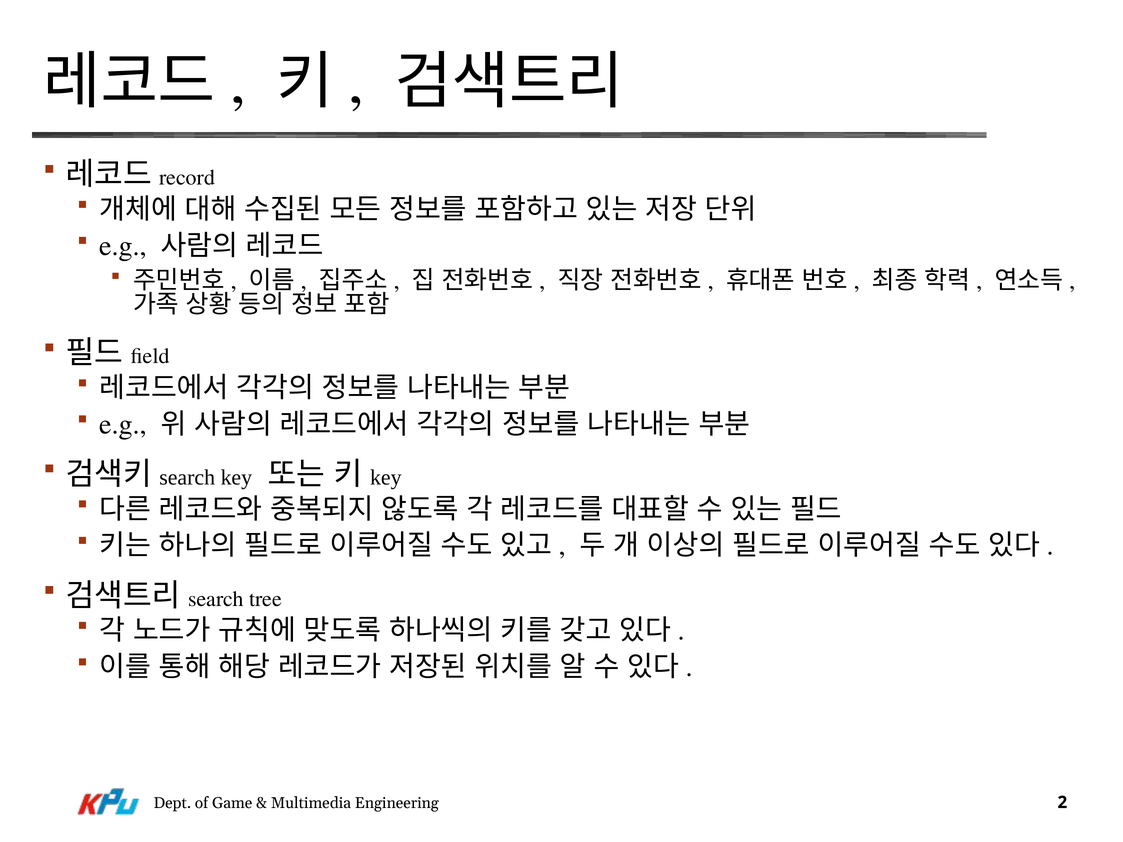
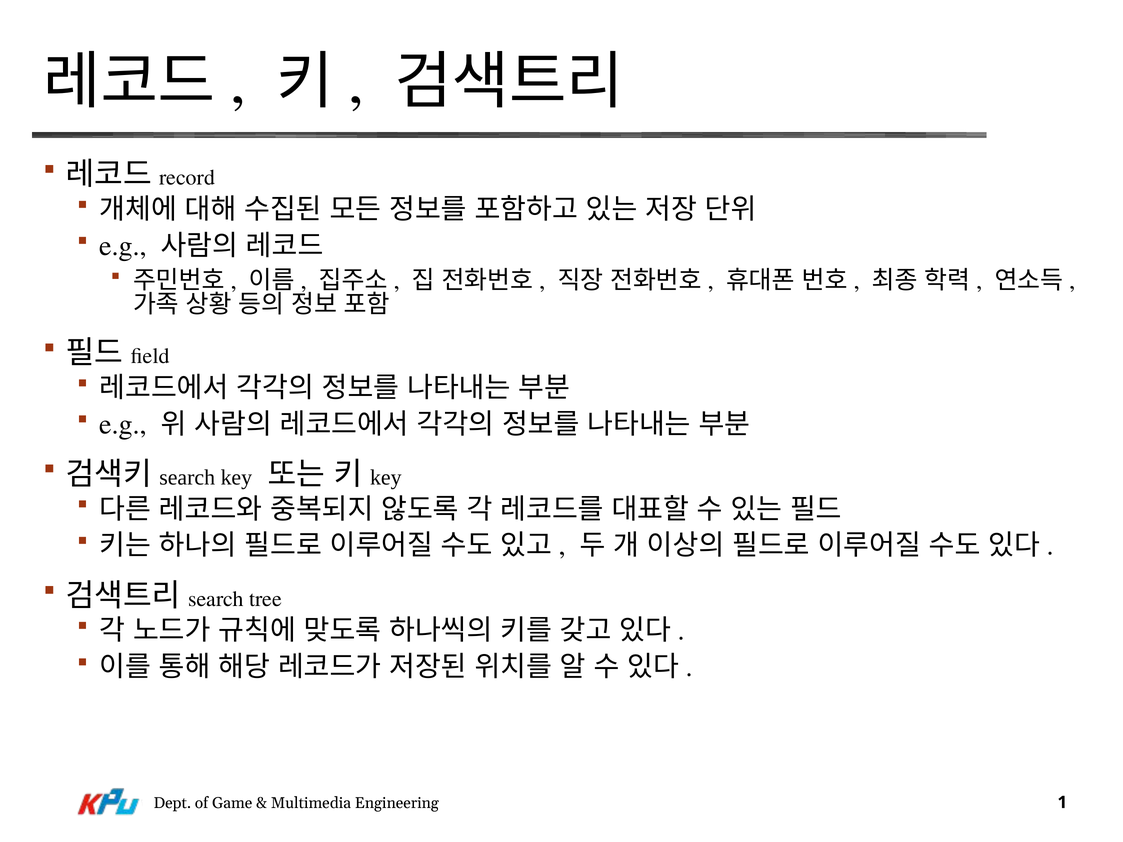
2: 2 -> 1 (1062, 803)
